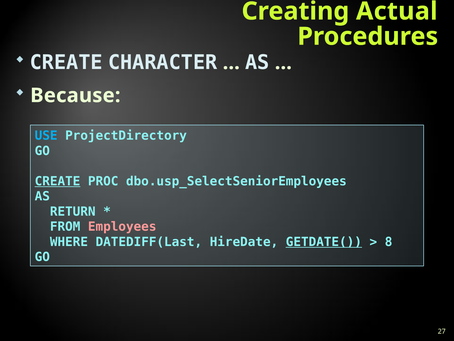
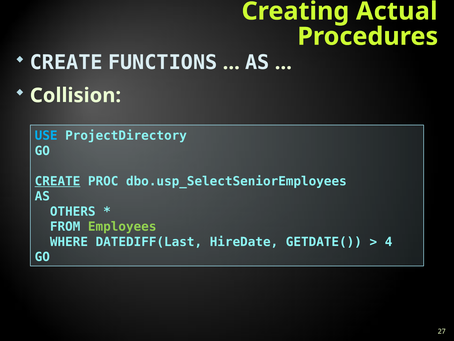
CHARACTER: CHARACTER -> FUNCTIONS (163, 62)
Because: Because -> Collision (75, 95)
RETURN: RETURN -> OTHERS (73, 211)
Employees colour: pink -> light green (122, 226)
GETDATE( underline: present -> none (324, 242)
8: 8 -> 4 (389, 242)
